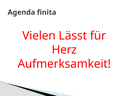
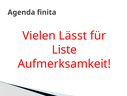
Herz: Herz -> Liste (64, 49)
